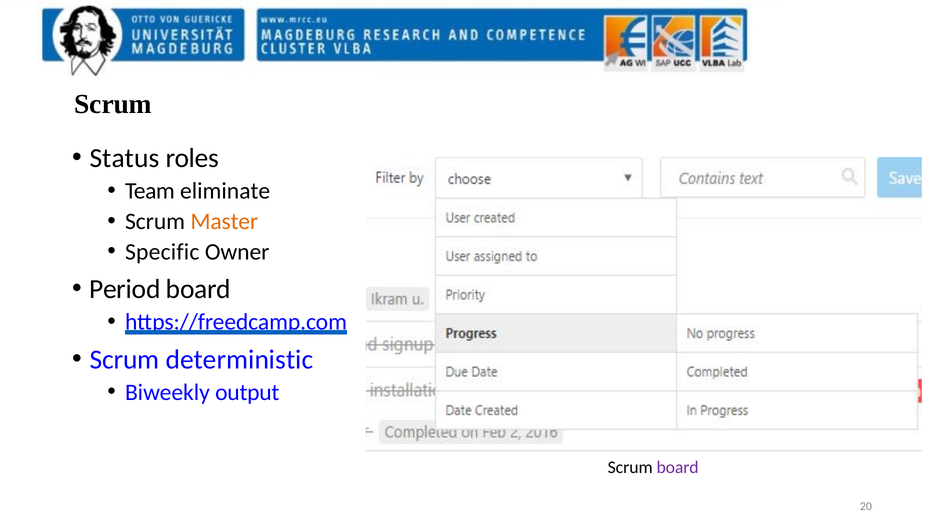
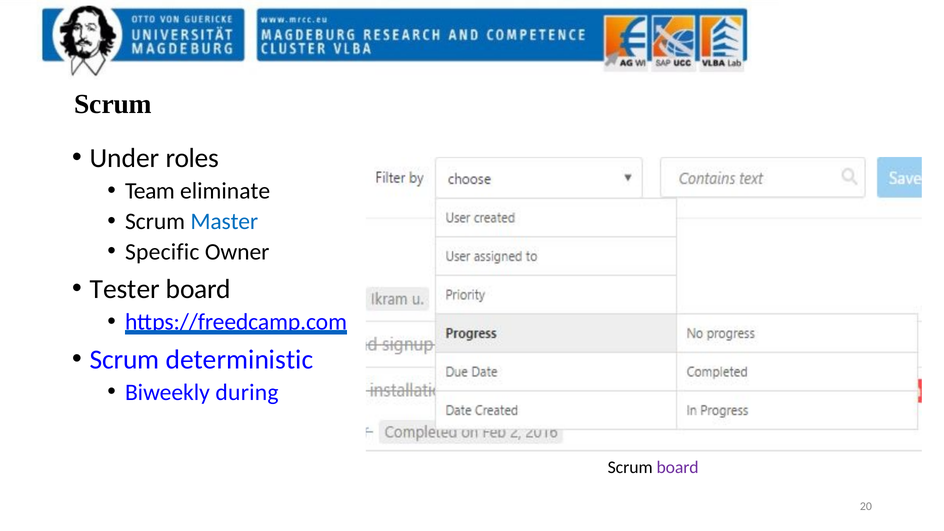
Status: Status -> Under (125, 158)
Master colour: orange -> blue (224, 222)
Period: Period -> Tester (125, 289)
output: output -> during (247, 392)
